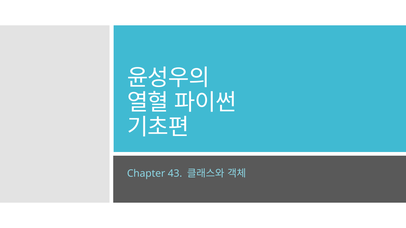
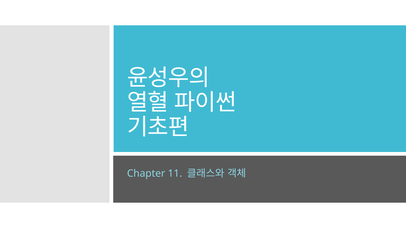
43: 43 -> 11 (175, 174)
